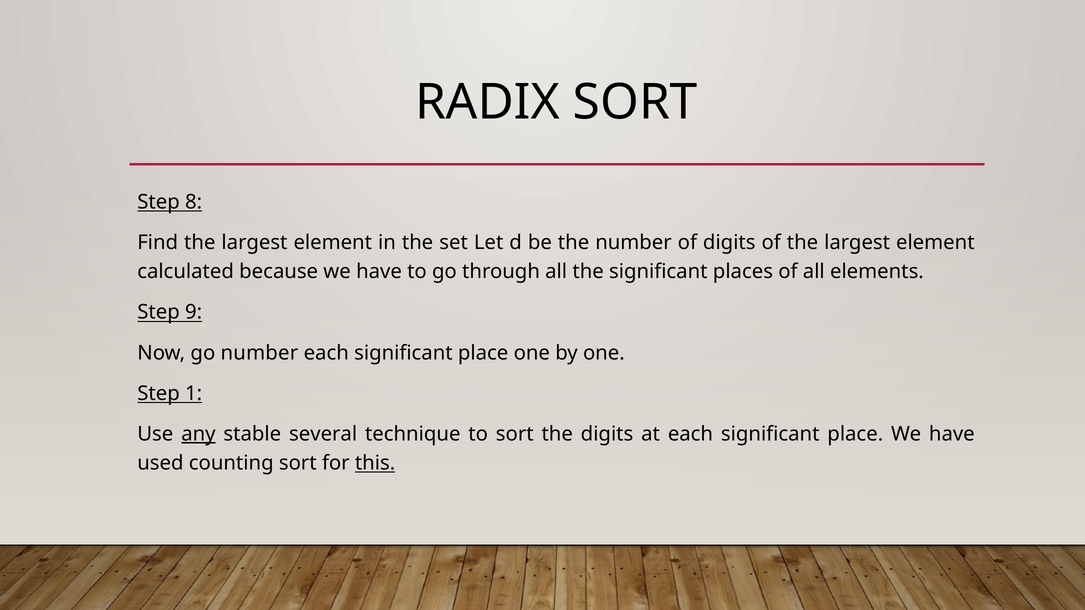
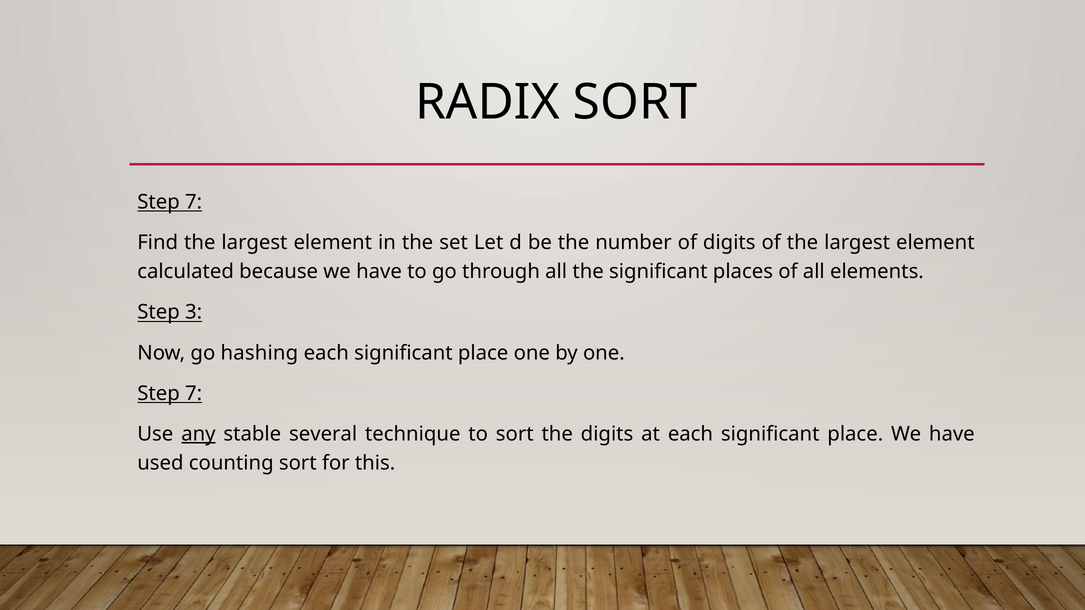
8: 8 -> 7 (194, 202)
9: 9 -> 3 (194, 312)
go number: number -> hashing (259, 353)
1: 1 -> 7 (194, 394)
this underline: present -> none (375, 463)
